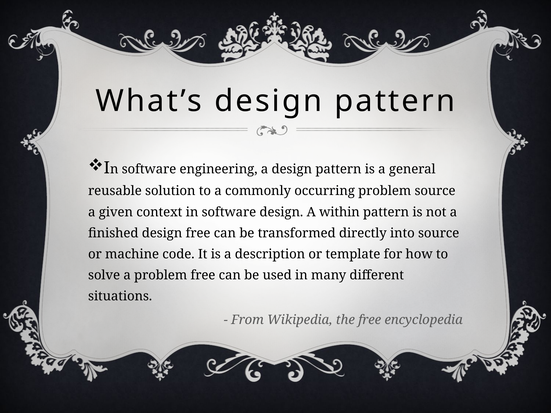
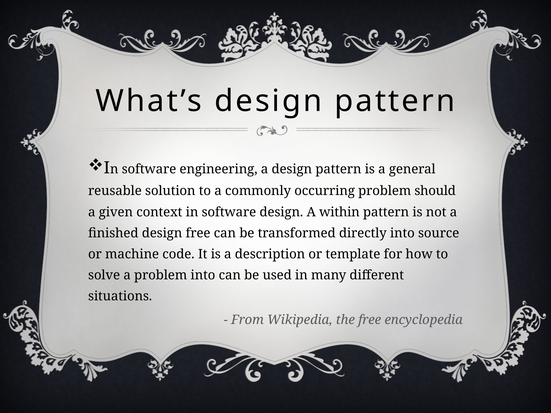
problem source: source -> should (435, 191)
problem free: free -> into (203, 275)
